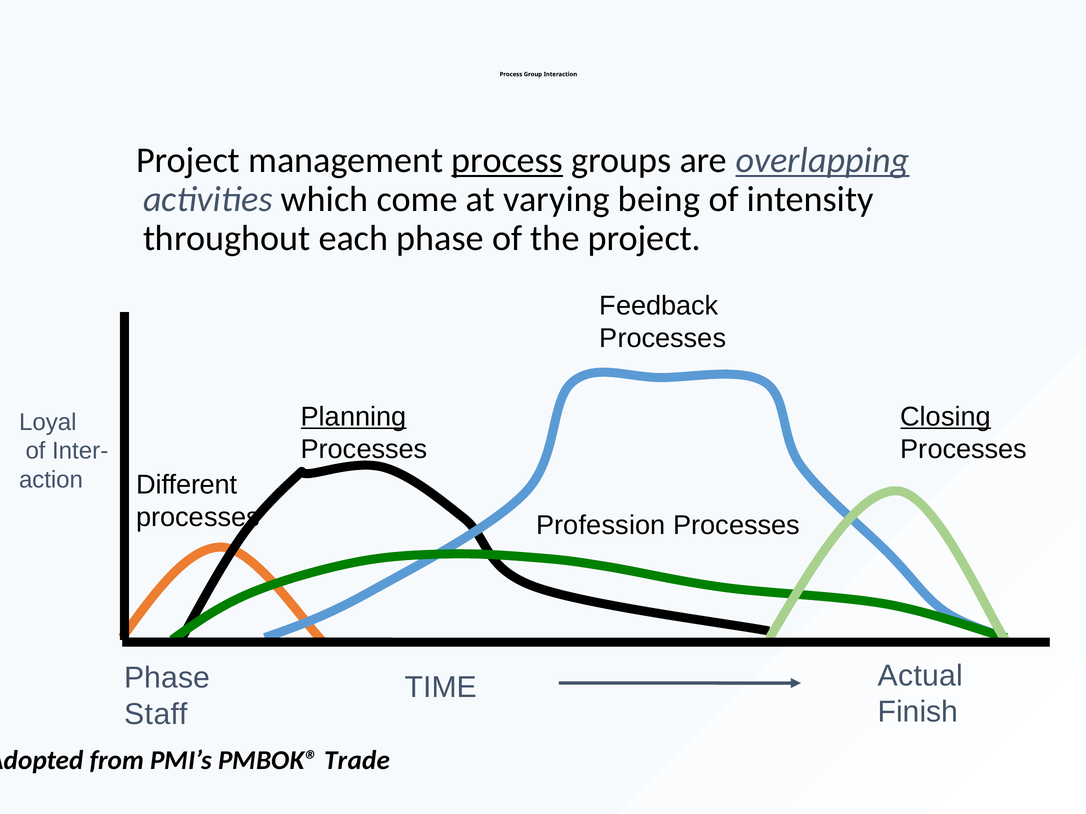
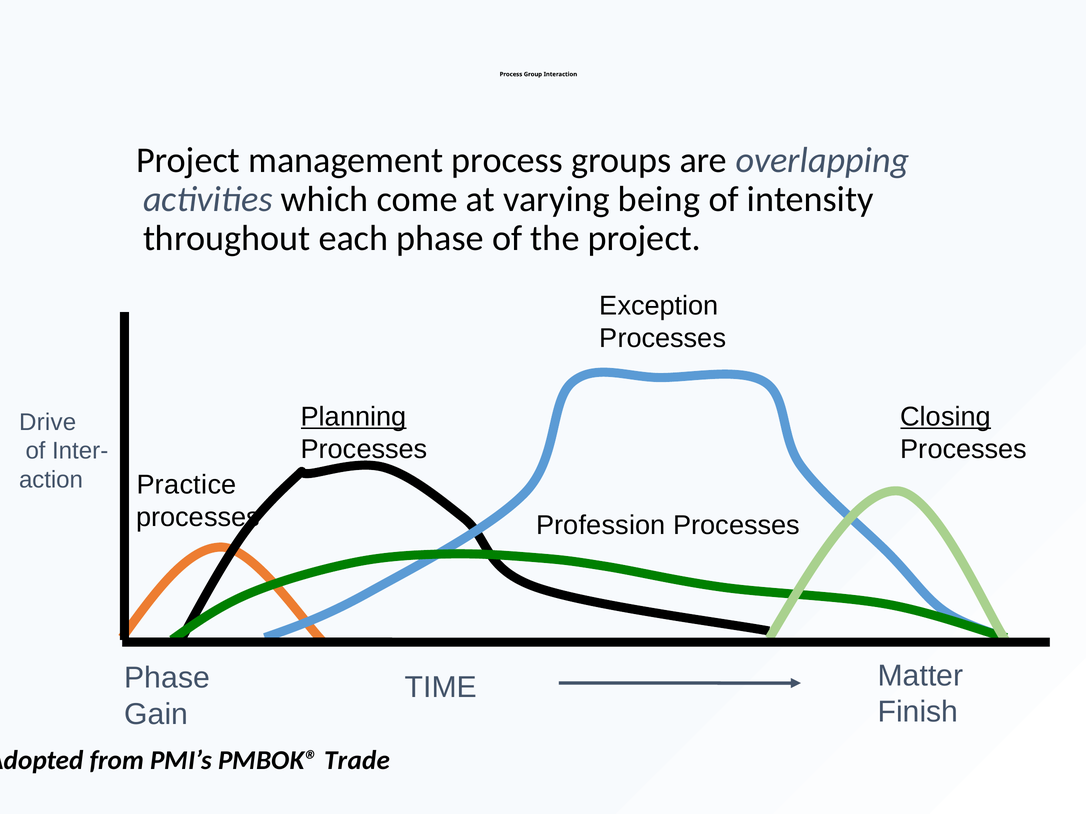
process underline: present -> none (507, 161)
overlapping underline: present -> none (822, 161)
Feedback: Feedback -> Exception (659, 306)
Loyal: Loyal -> Drive (48, 422)
Different: Different -> Practice (187, 485)
Actual: Actual -> Matter (921, 676)
Staff: Staff -> Gain (156, 715)
